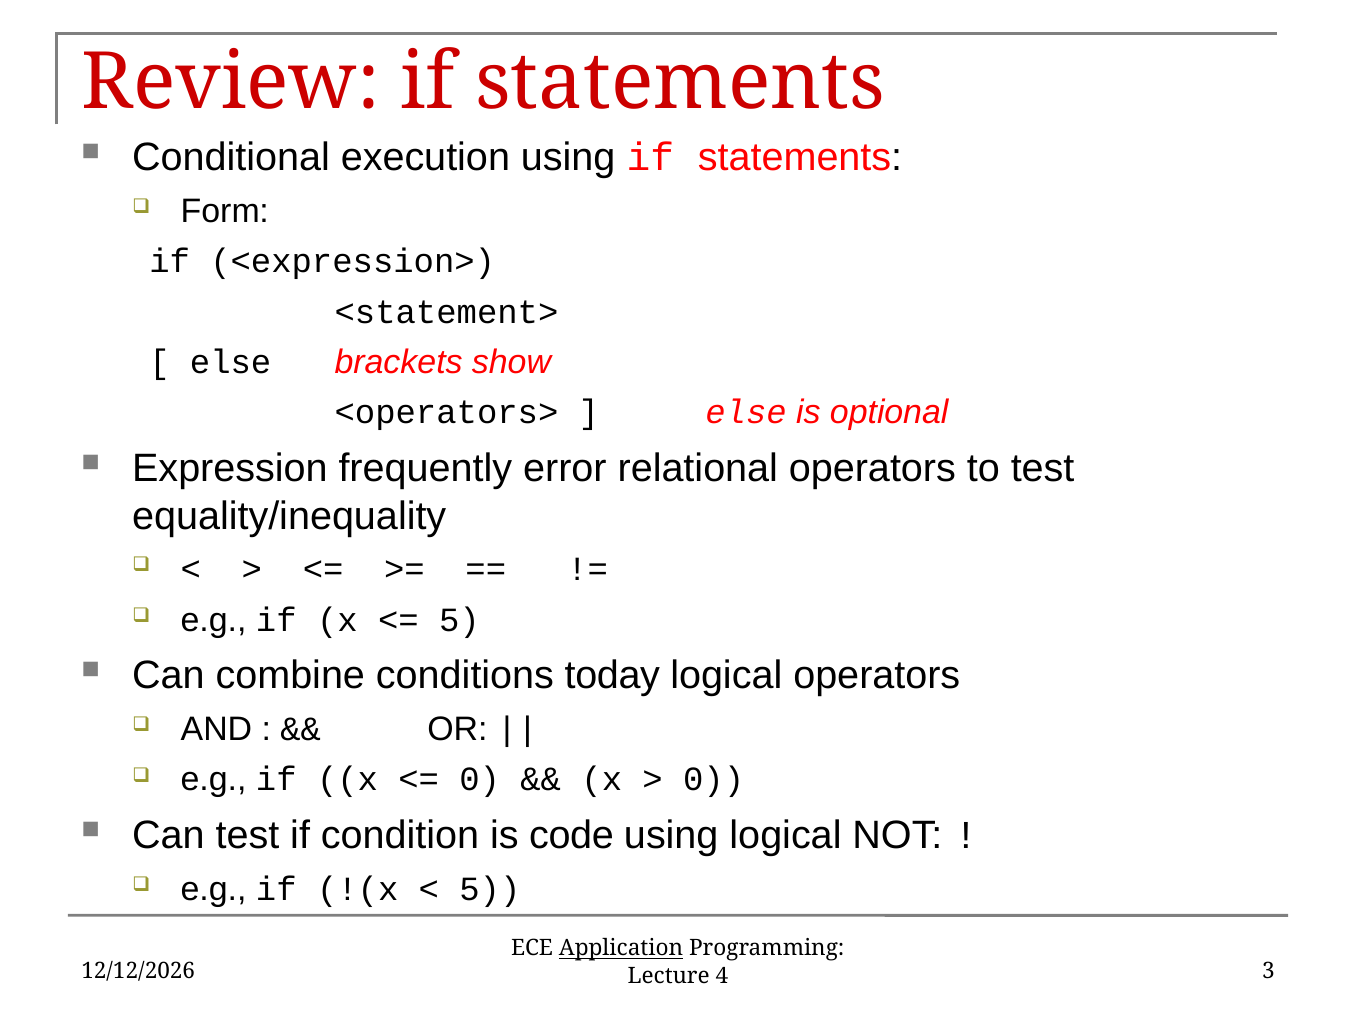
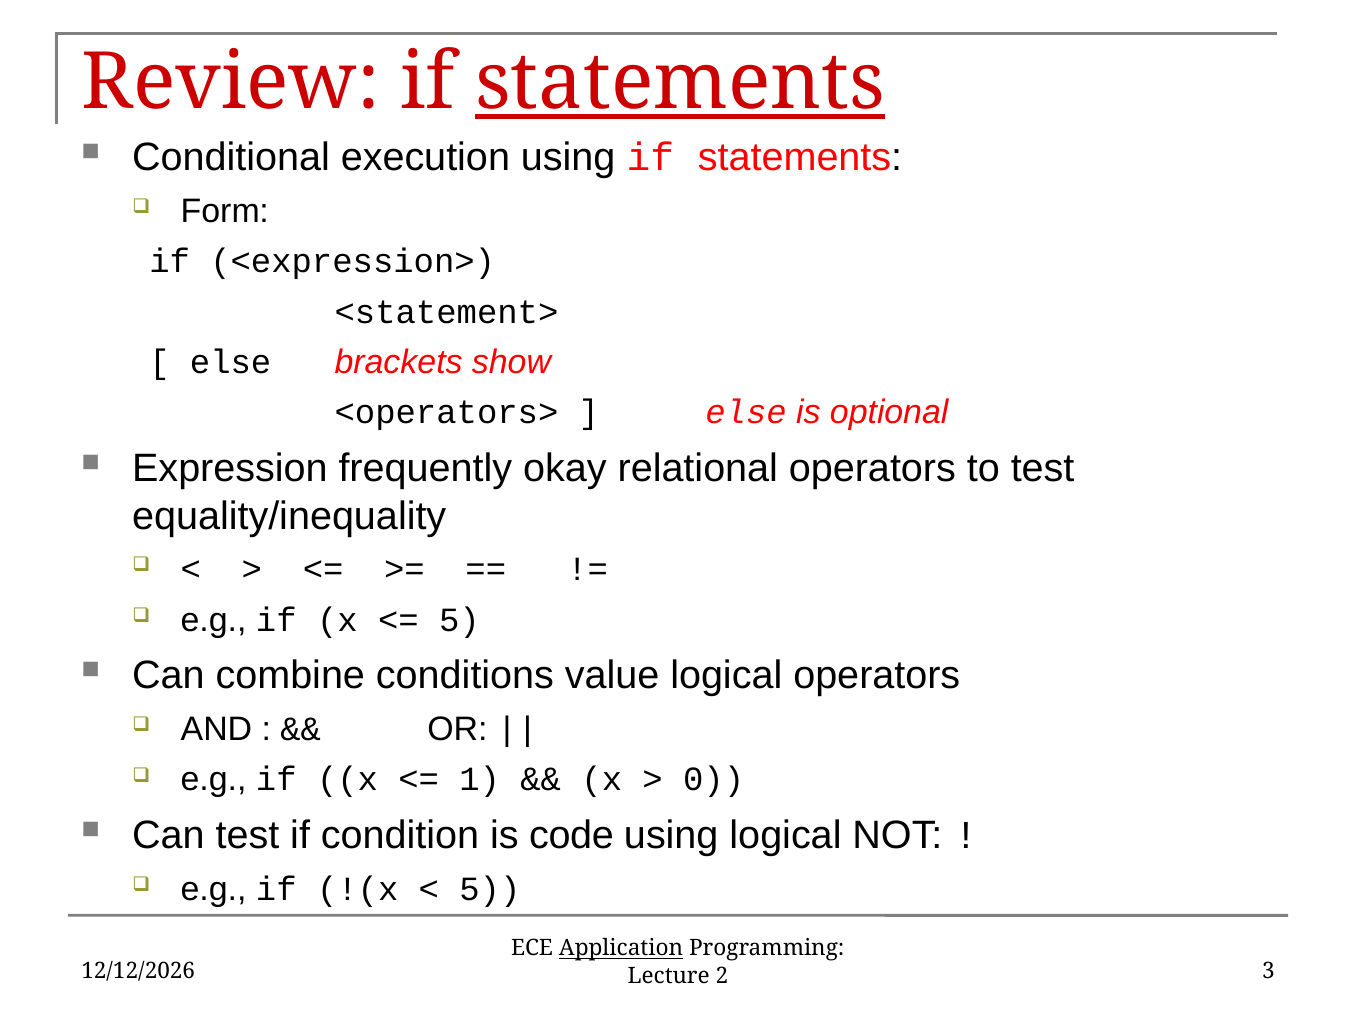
statements underline: none -> present (680, 82)
error: error -> okay (565, 469)
today: today -> value (612, 676)
0: 0 -> 1 (480, 780)
4: 4 -> 2 (722, 976)
